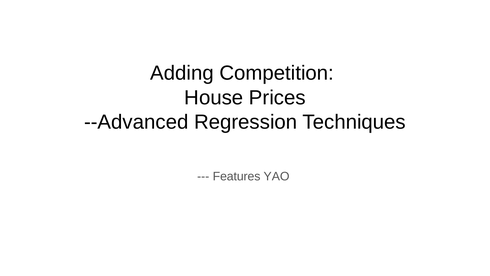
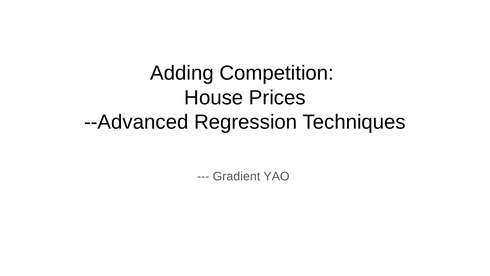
Features: Features -> Gradient (236, 176)
